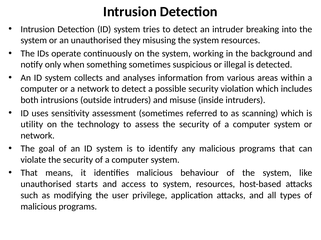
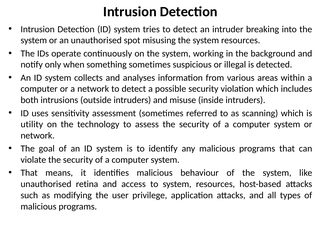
they: they -> spot (132, 41)
starts: starts -> retina (87, 185)
